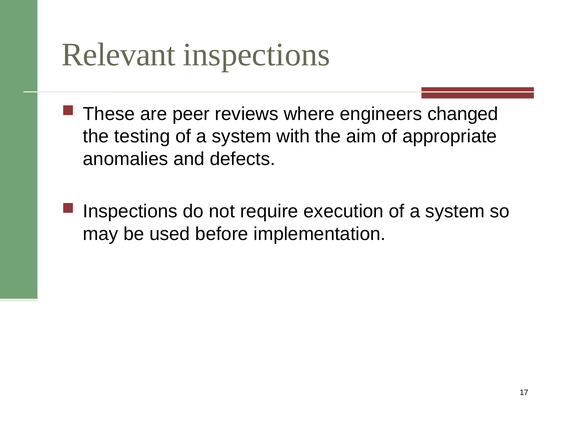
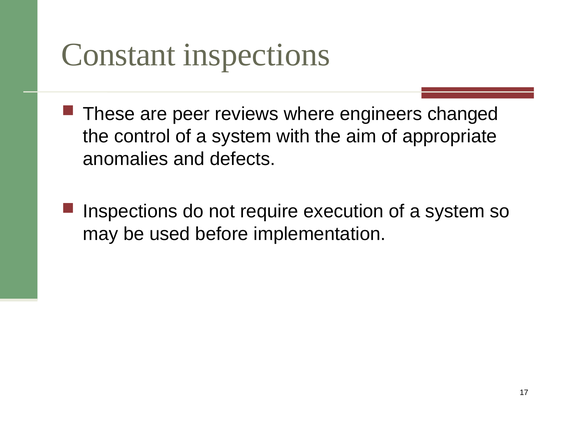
Relevant: Relevant -> Constant (118, 54)
testing: testing -> control (142, 136)
